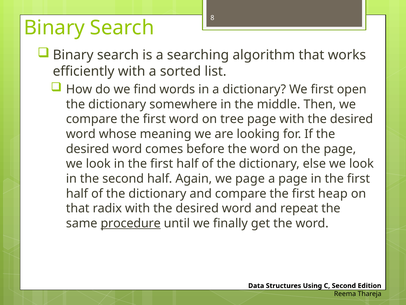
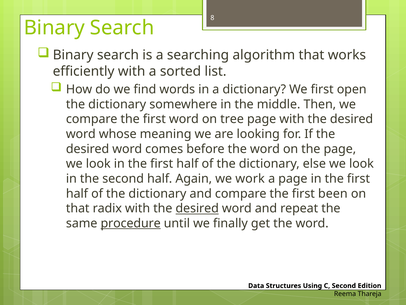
we page: page -> work (250, 178)
heap: heap -> been (333, 193)
desired underline: none -> present (197, 208)
